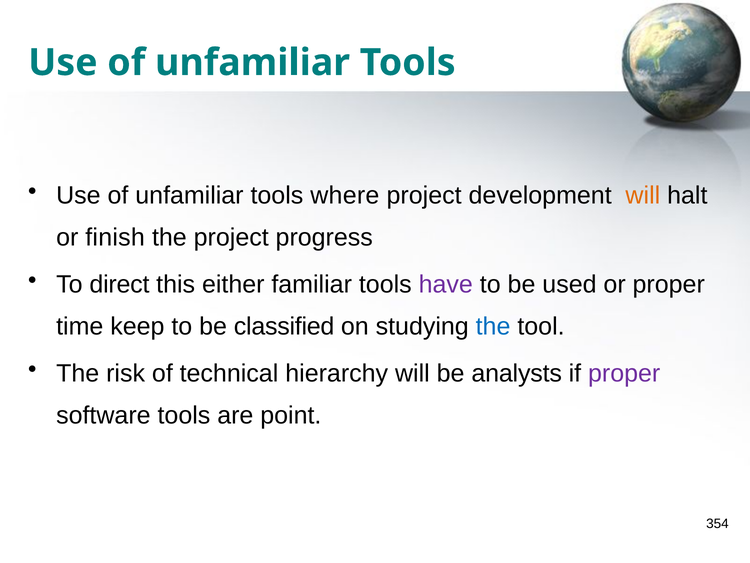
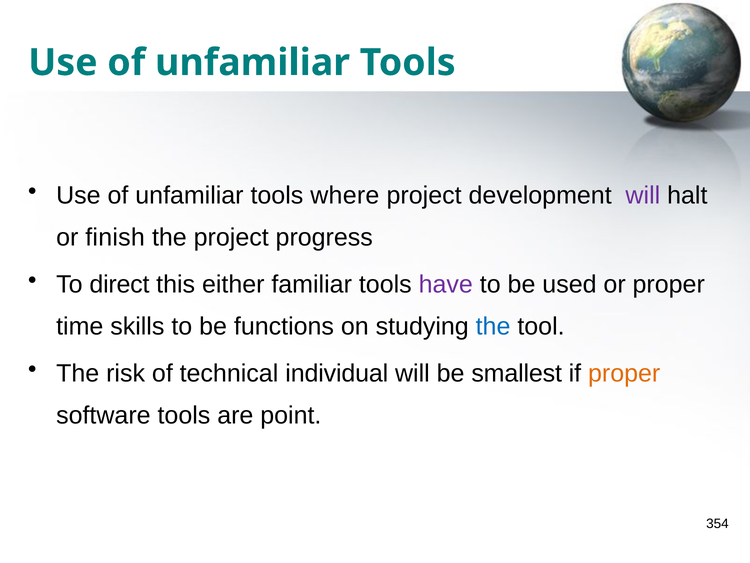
will colour: orange -> purple (643, 195)
keep: keep -> skills (137, 326)
classified: classified -> functions (284, 326)
hierarchy: hierarchy -> individual (337, 373)
analysts: analysts -> smallest (517, 373)
proper colour: purple -> orange (624, 373)
